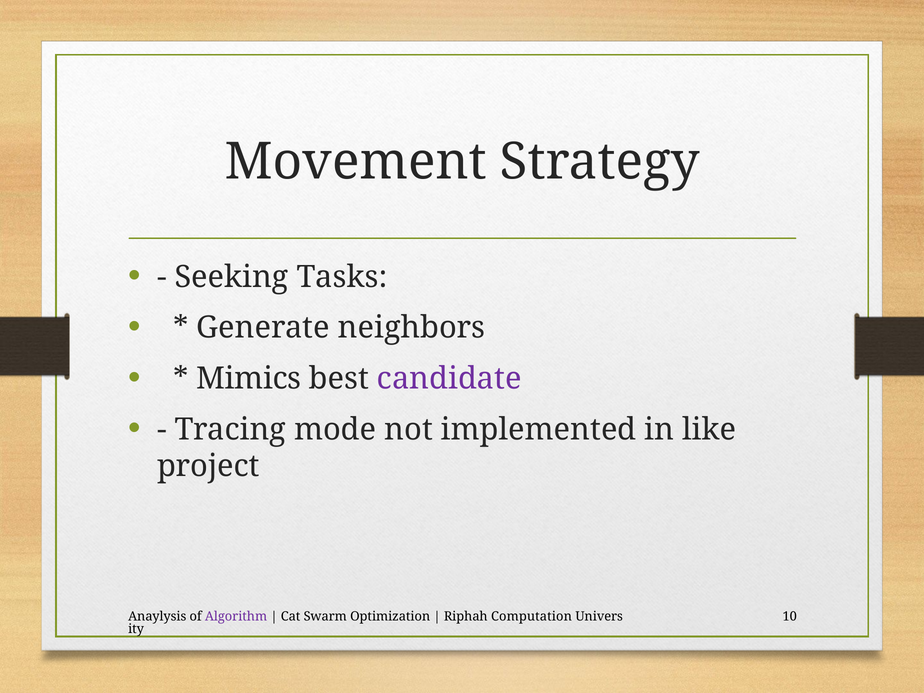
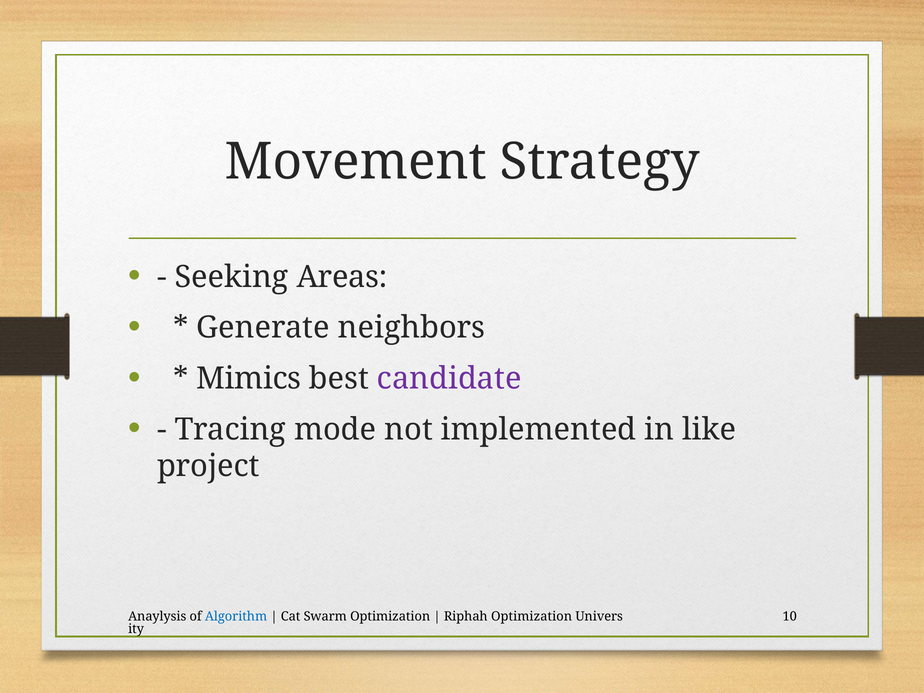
Tasks: Tasks -> Areas (342, 277)
Algorithm colour: purple -> blue (236, 616)
Riphah Computation: Computation -> Optimization (532, 616)
